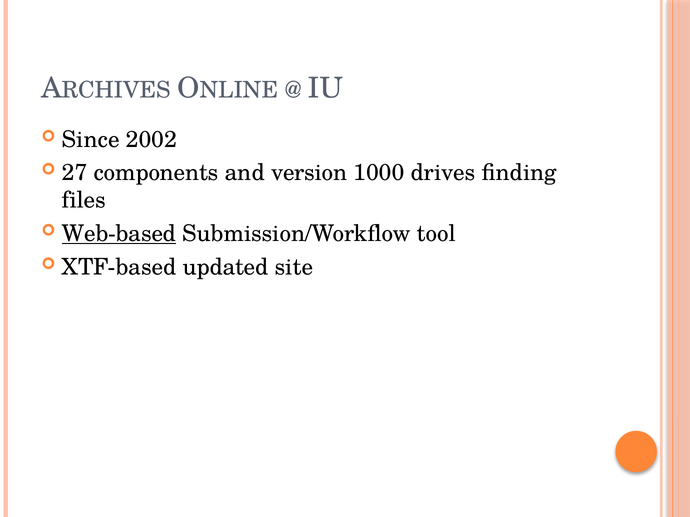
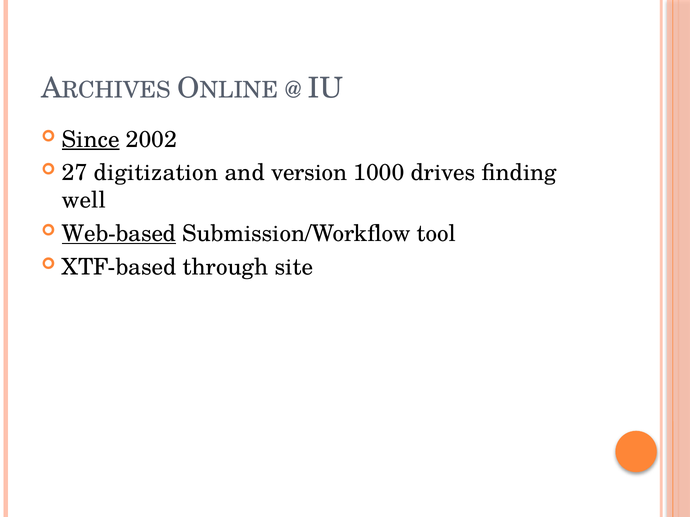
Since underline: none -> present (91, 140)
components: components -> digitization (156, 173)
files: files -> well (84, 201)
updated: updated -> through (226, 267)
